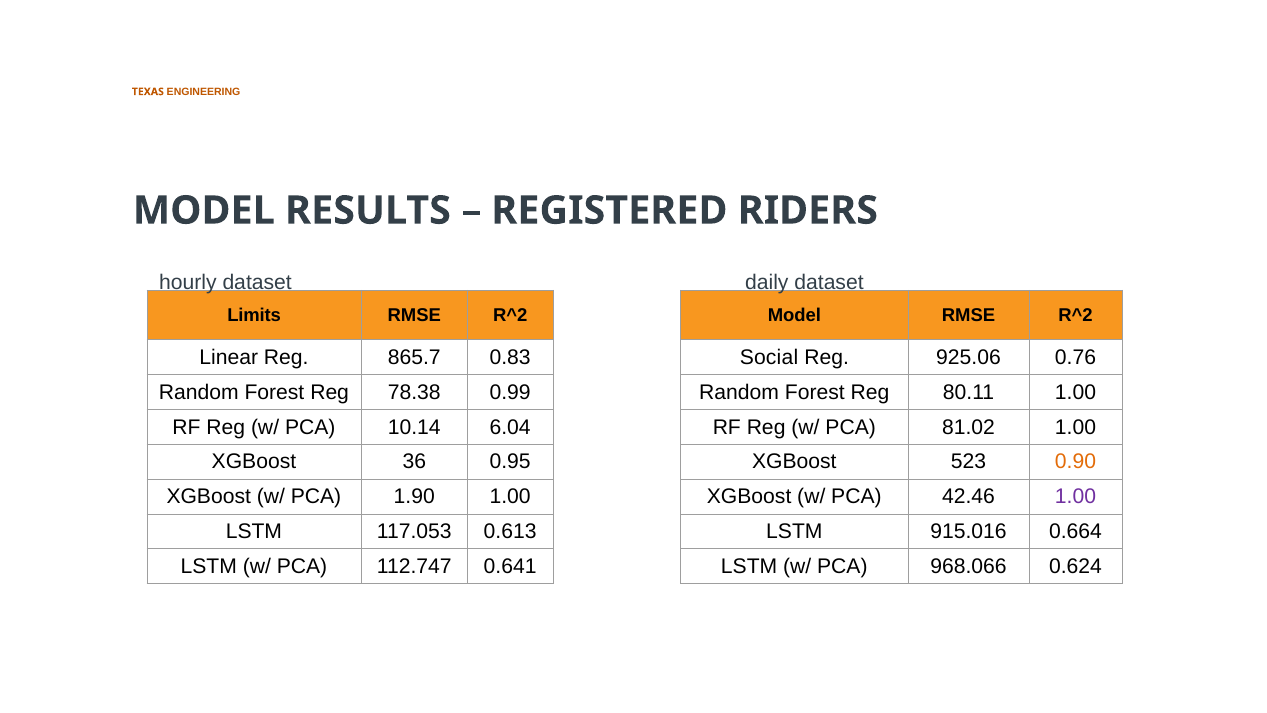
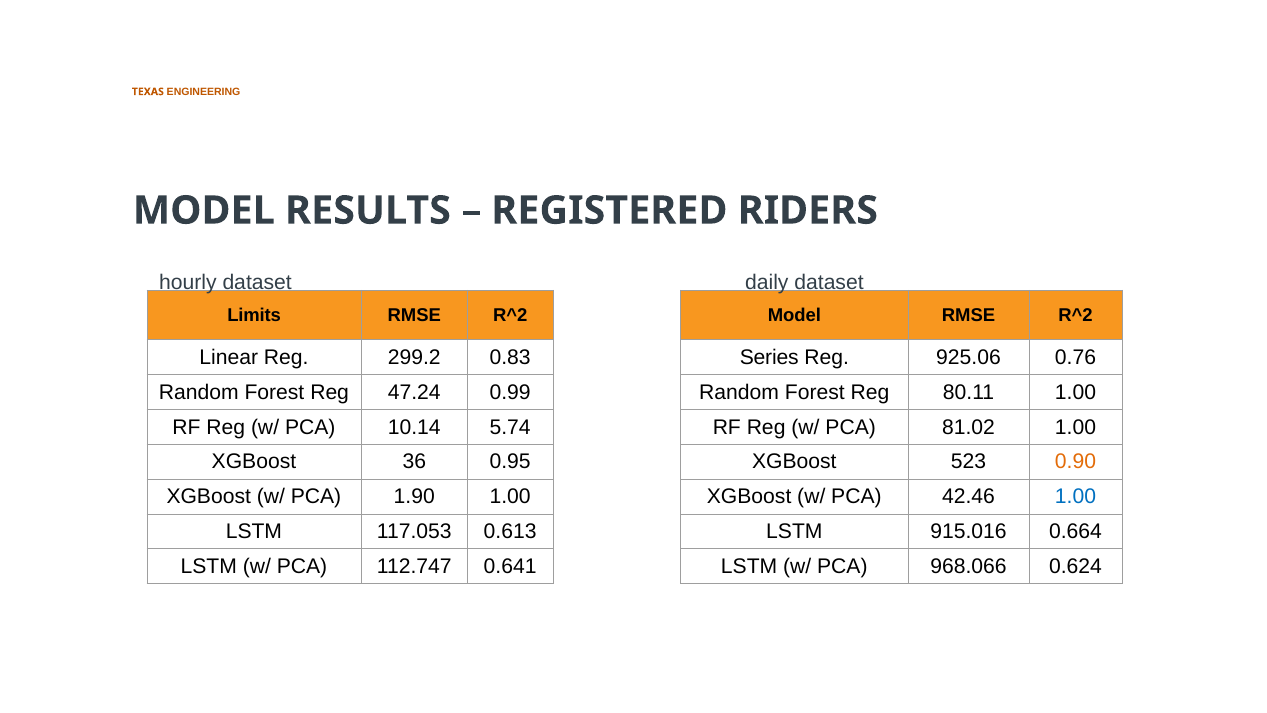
865.7: 865.7 -> 299.2 (414, 357)
Social: Social -> Series (769, 357)
78.38: 78.38 -> 47.24 (414, 392)
6.04: 6.04 -> 5.74 (510, 427)
1.00 colour: purple -> blue (1075, 497)
